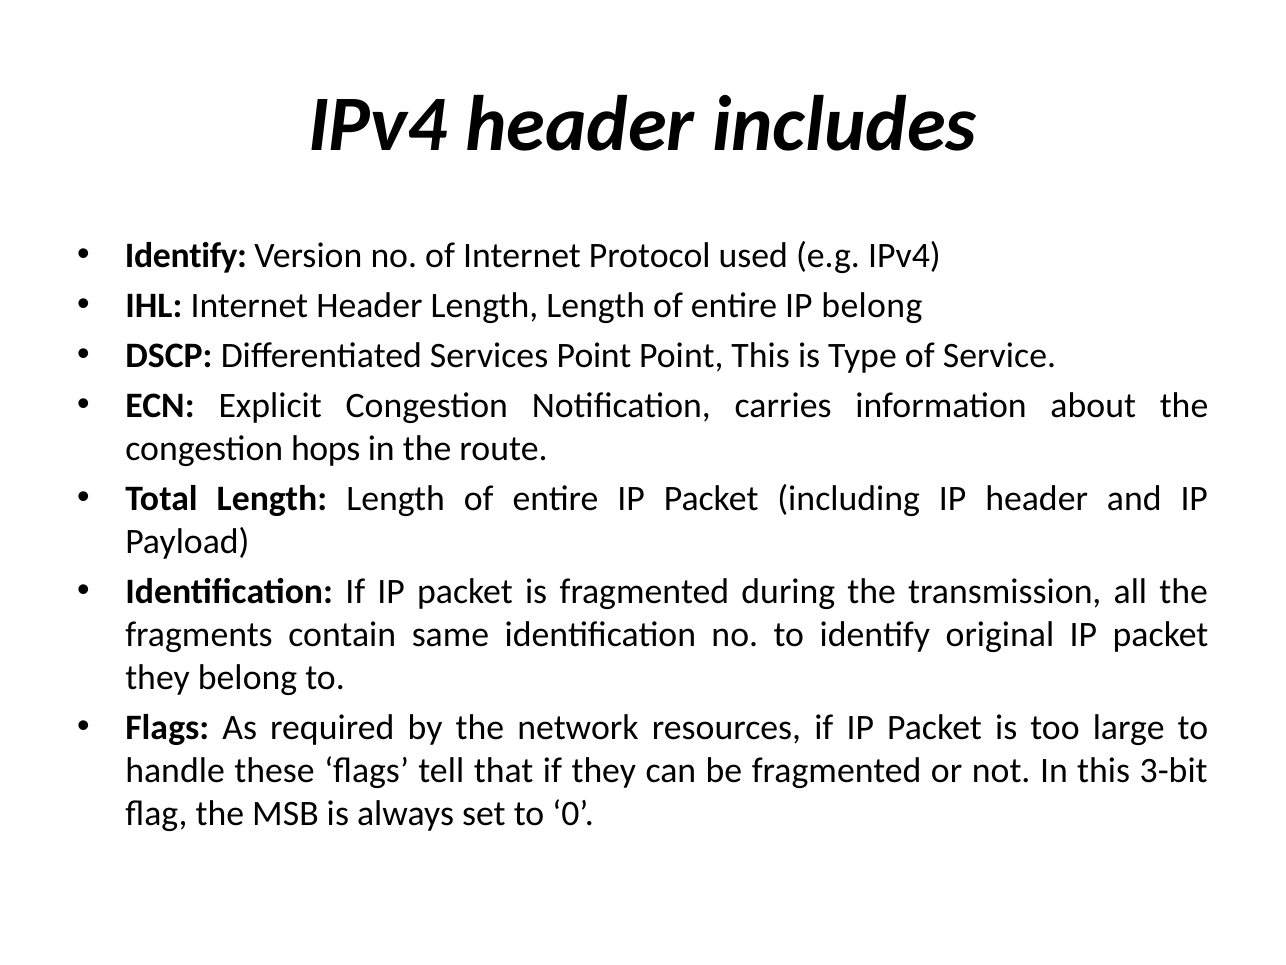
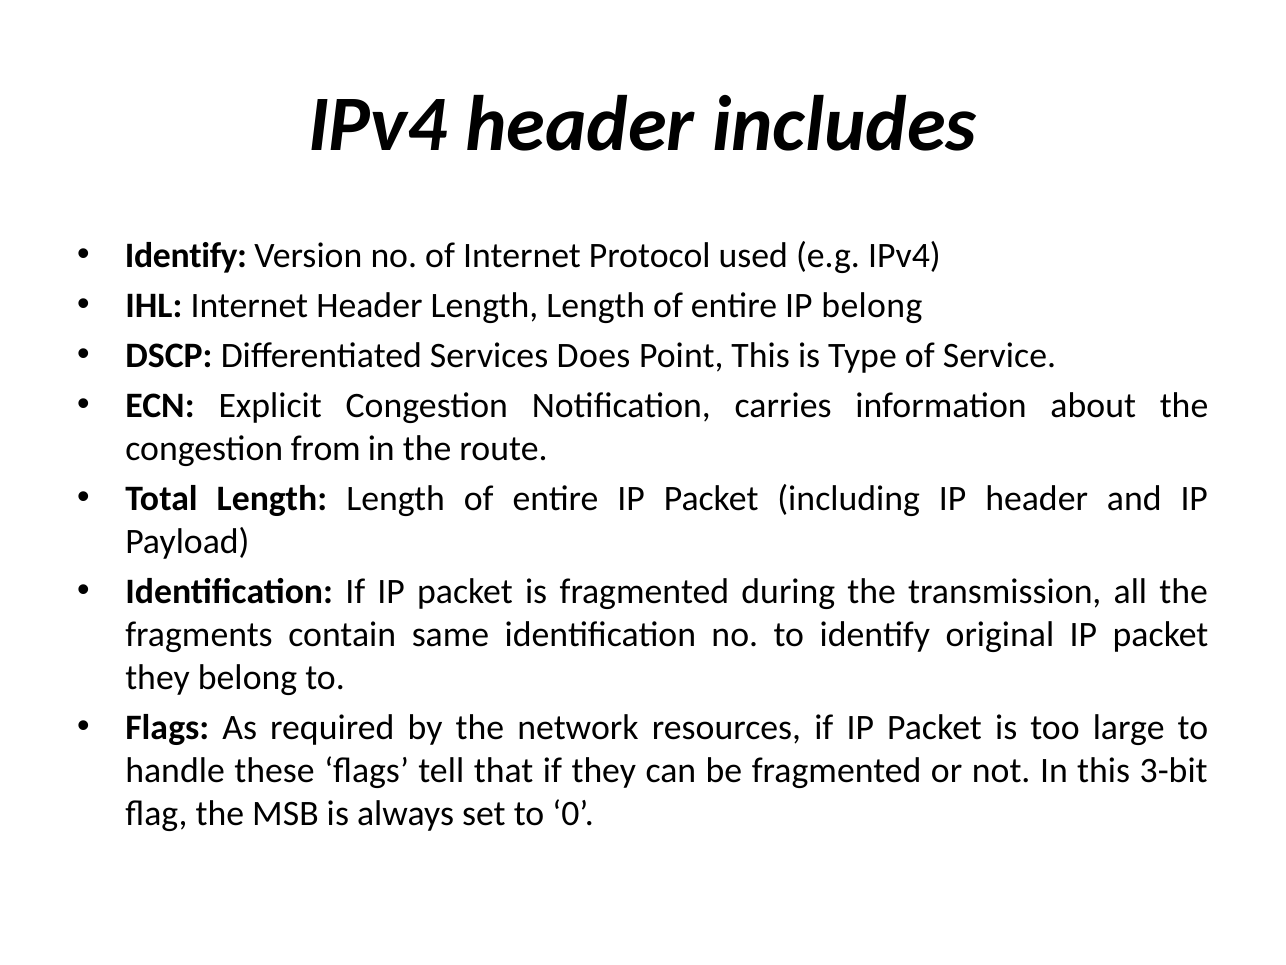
Services Point: Point -> Does (594, 355)
hops: hops -> from (326, 448)
